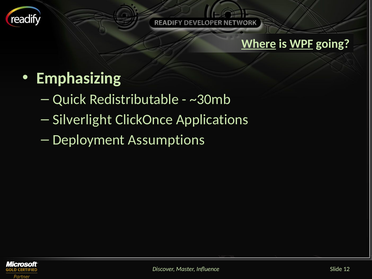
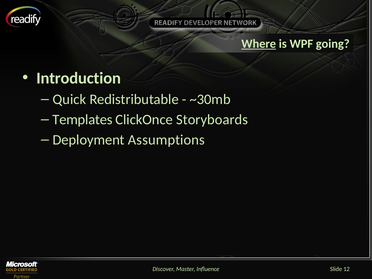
WPF underline: present -> none (301, 44)
Emphasizing: Emphasizing -> Introduction (79, 78)
Silverlight: Silverlight -> Templates (82, 120)
Applications: Applications -> Storyboards (212, 120)
